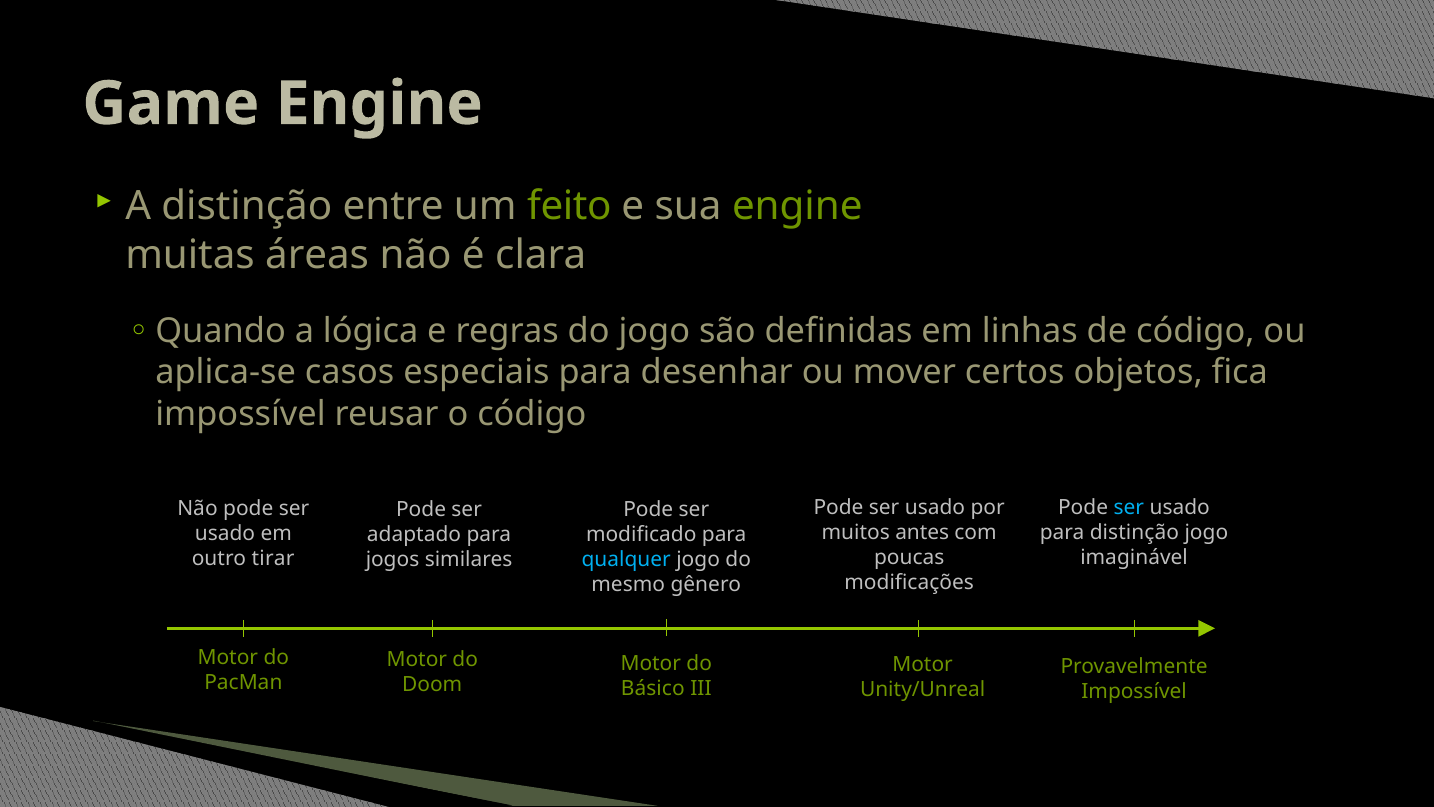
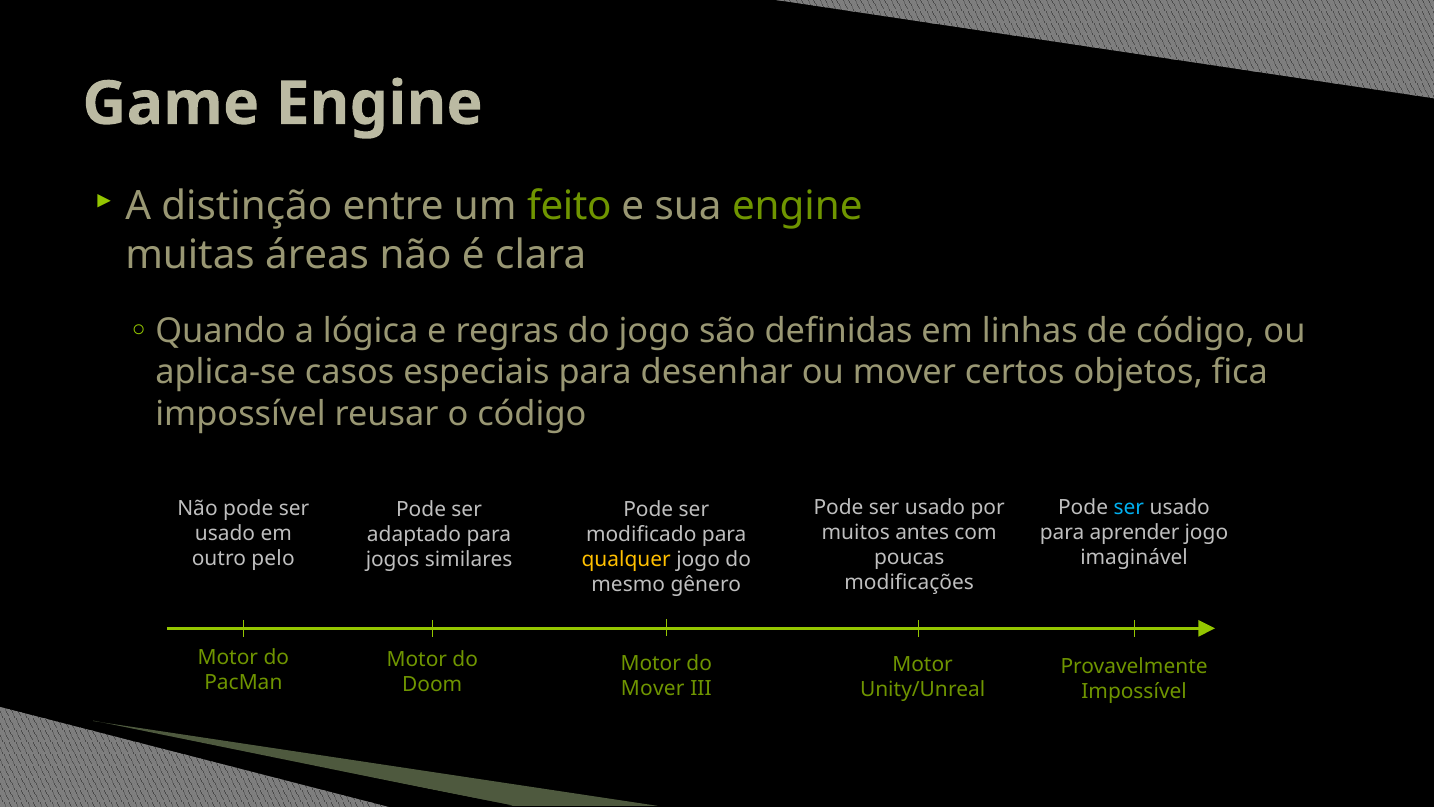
para distinção: distinção -> aprender (1135, 533)
tirar: tirar -> pelo (273, 558)
qualquer colour: light blue -> yellow (626, 559)
Básico: Básico -> Mover (653, 688)
